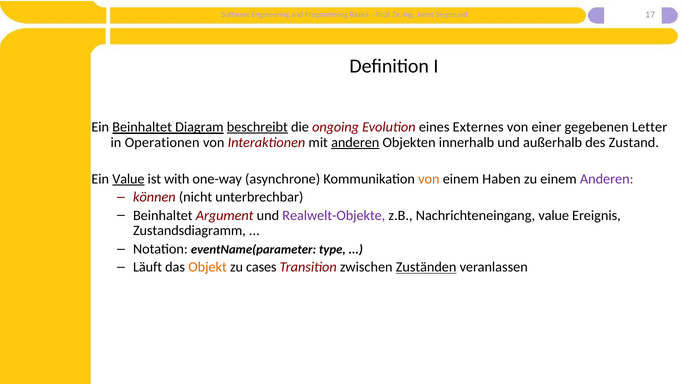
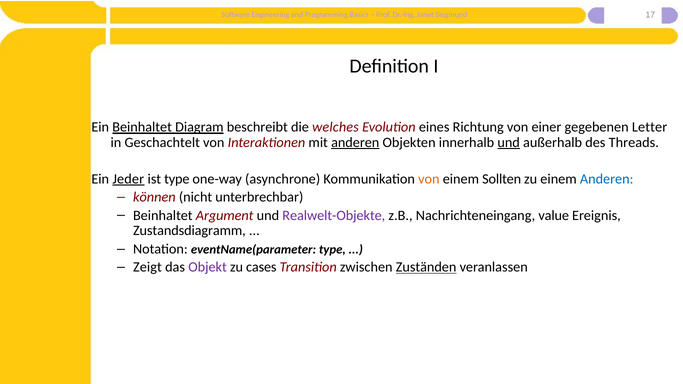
beschreibt underline: present -> none (257, 127)
ongoing: ongoing -> welches (335, 127)
Externes: Externes -> Richtung (478, 127)
Operationen: Operationen -> Geschachtelt (162, 143)
und underline: none -> present (509, 143)
Zustand: Zustand -> Threads (634, 143)
Ein Value: Value -> Jeder (128, 179)
ist with: with -> type (177, 179)
Haben: Haben -> Sollten (502, 179)
Anderen colour: purple -> blue (607, 179)
Läuft: Läuft -> Zeigt (147, 267)
Objekt colour: orange -> purple (208, 267)
